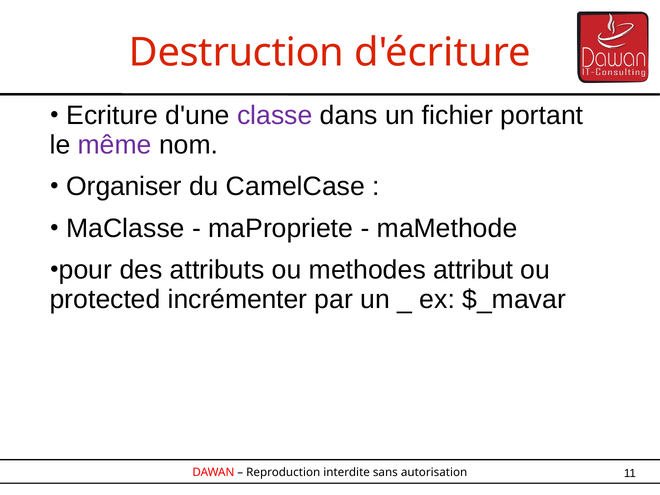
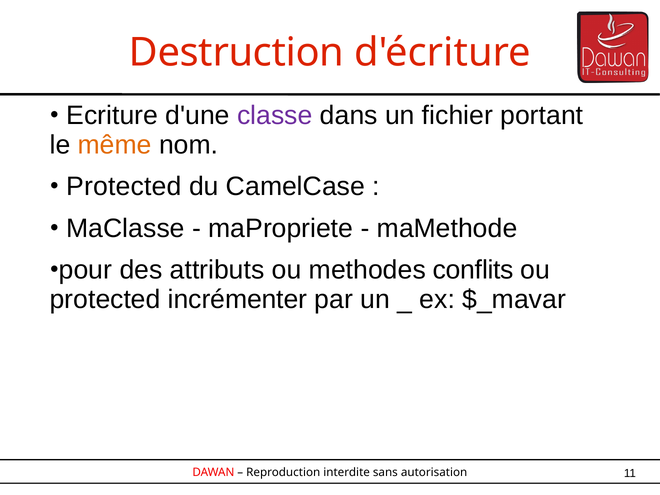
même colour: purple -> orange (115, 145)
Organiser: Organiser -> Protected (124, 187)
attribut: attribut -> conflits (473, 270)
